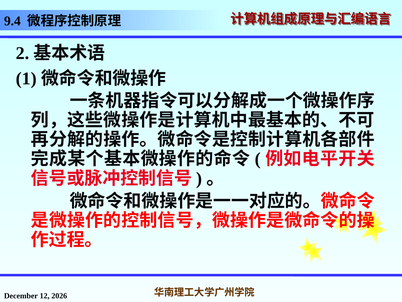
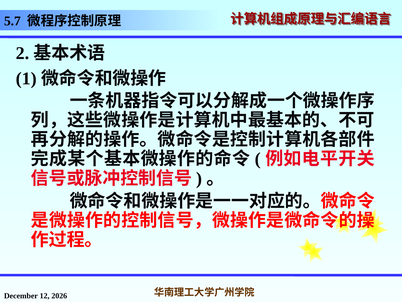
9.4: 9.4 -> 5.7 (12, 21)
